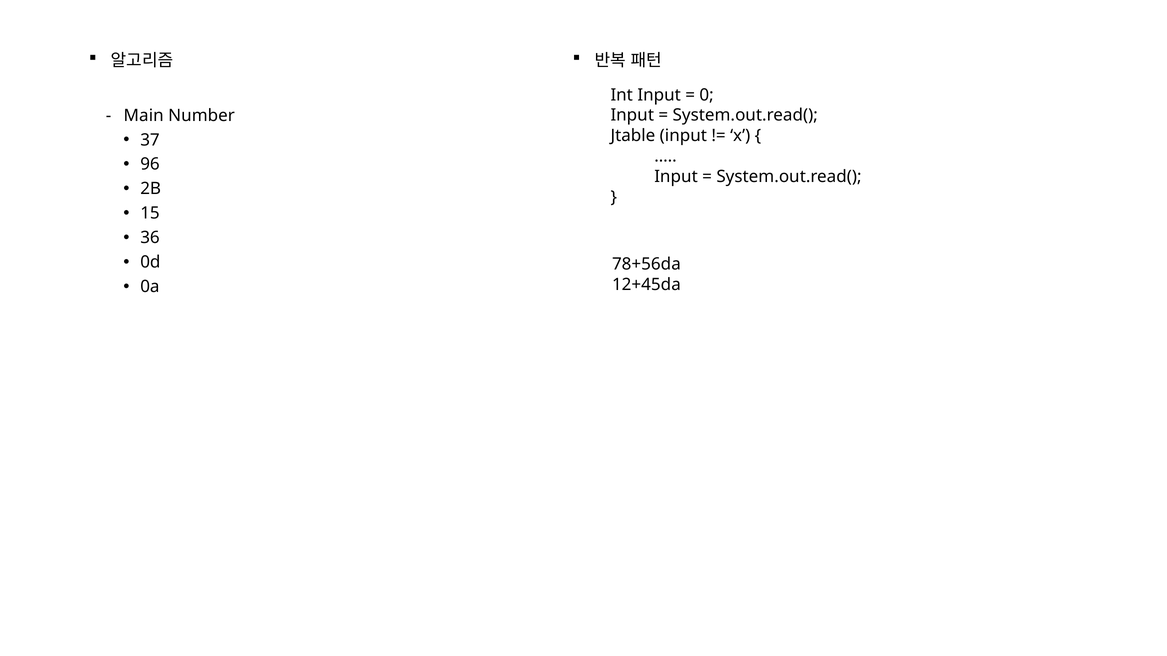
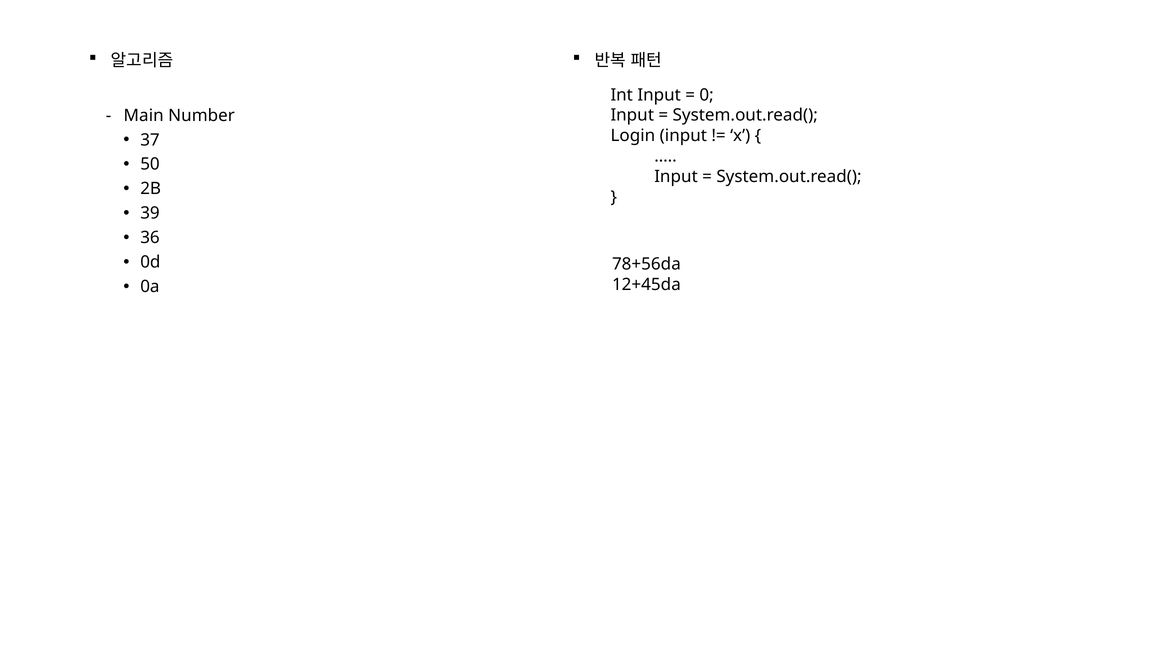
Jtable: Jtable -> Login (633, 136)
96: 96 -> 50 (150, 164)
15: 15 -> 39 (150, 213)
